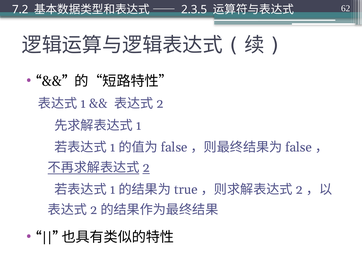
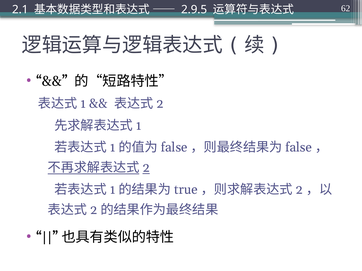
7.2: 7.2 -> 2.1 (20, 10)
2.3.5: 2.3.5 -> 2.9.5 (194, 10)
